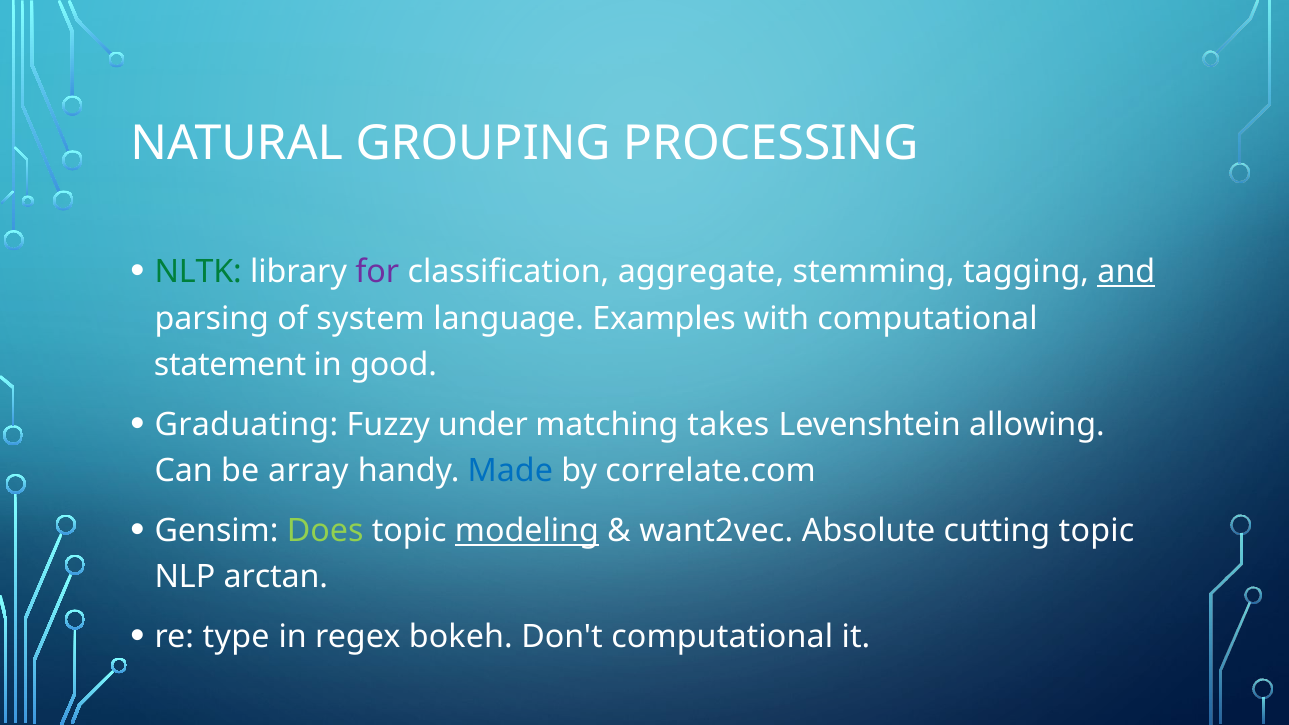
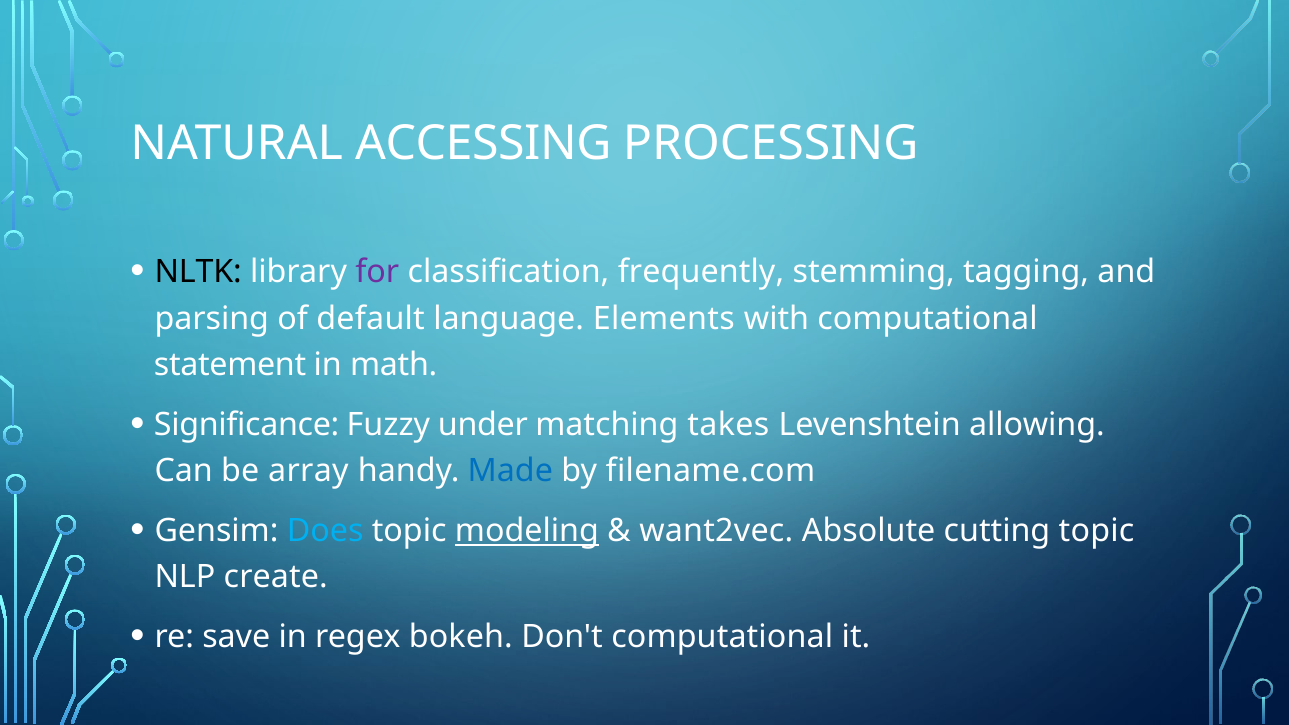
GROUPING: GROUPING -> ACCESSING (483, 143)
NLTK colour: green -> black (198, 272)
aggregate: aggregate -> frequently (701, 272)
and underline: present -> none (1126, 272)
system: system -> default (371, 318)
Examples: Examples -> Elements (664, 318)
good: good -> math (394, 365)
Graduating: Graduating -> Significance (247, 425)
correlate.com: correlate.com -> filename.com (710, 471)
Does colour: light green -> light blue (325, 531)
arctan: arctan -> create (276, 577)
type: type -> save (236, 637)
